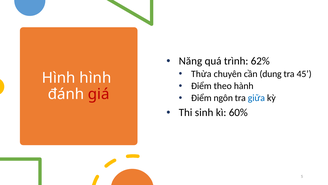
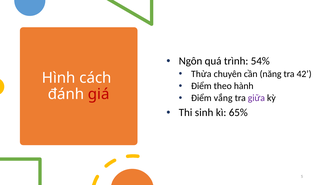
Năng: Năng -> Ngôn (191, 61)
62%: 62% -> 54% (260, 61)
dung: dung -> năng (271, 74)
45: 45 -> 42 (304, 74)
Hình hình: hình -> cách (95, 78)
ngôn: ngôn -> vắng (223, 98)
giữa colour: blue -> purple (256, 98)
60%: 60% -> 65% (238, 112)
